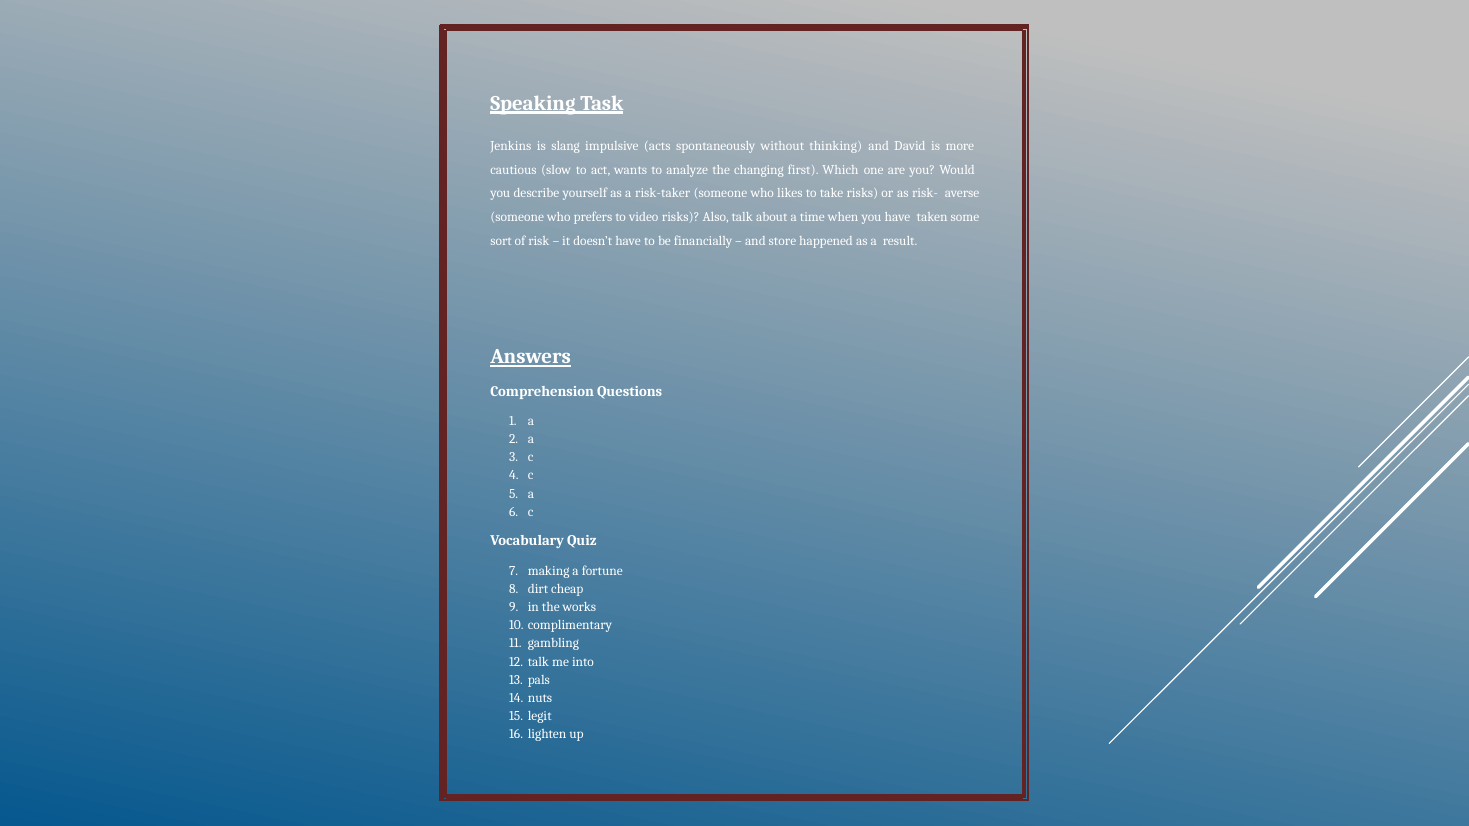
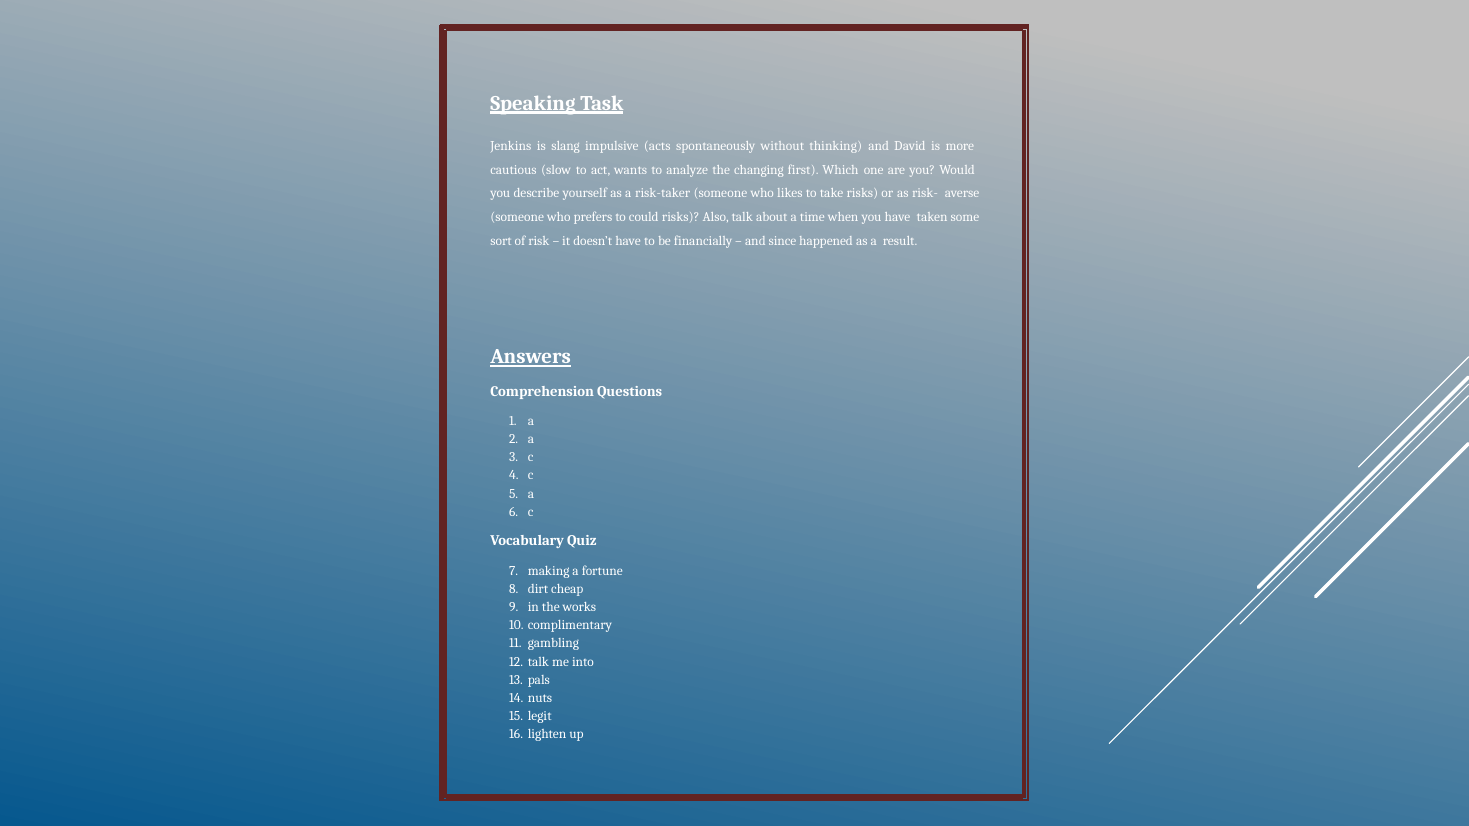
video: video -> could (644, 217)
store: store -> since (782, 241)
